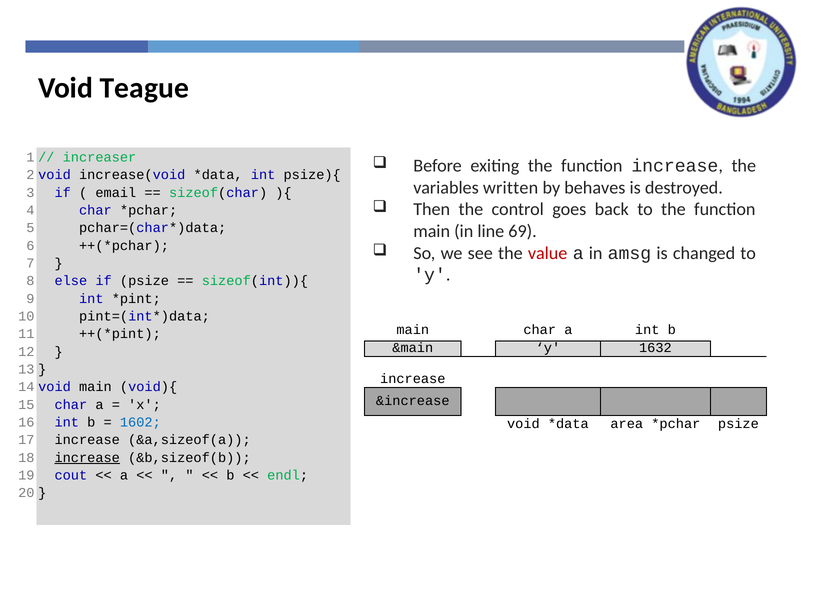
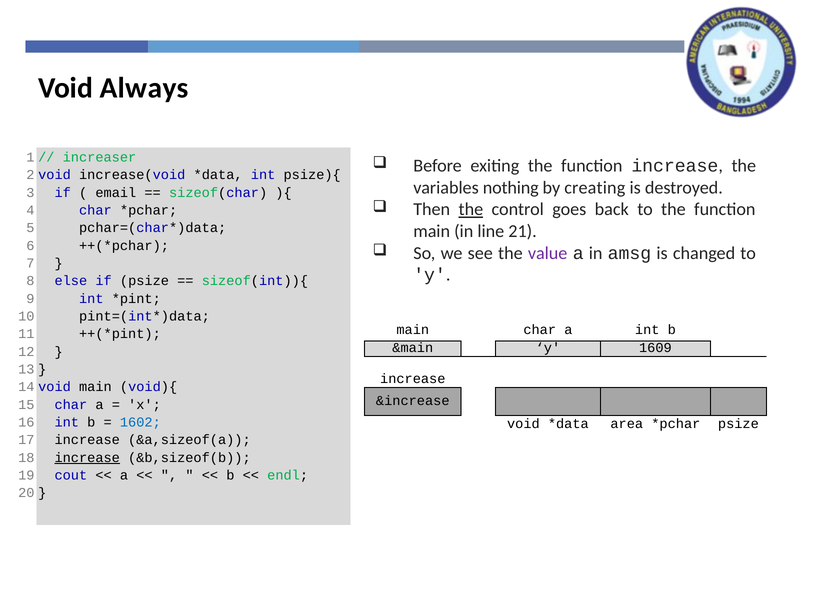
Teague: Teague -> Always (144, 88)
written: written -> nothing (511, 188)
behaves: behaves -> creating (595, 188)
the underline: none -> present (471, 210)
69: 69 -> 21 (523, 231)
value colour: red -> purple (548, 253)
1632: 1632 -> 1609 (655, 348)
